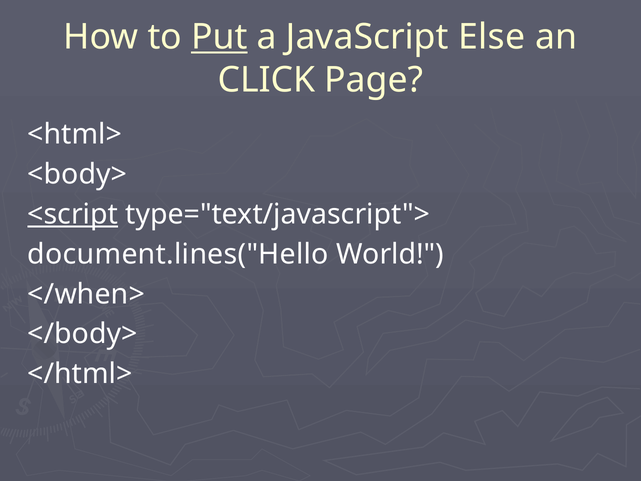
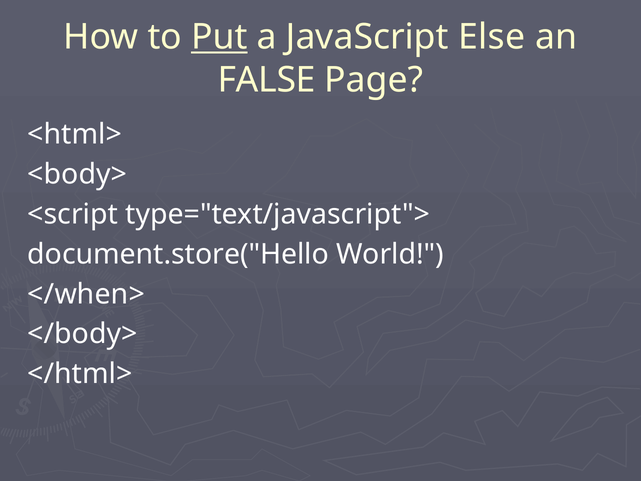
CLICK: CLICK -> FALSE (267, 80)
<script underline: present -> none (73, 214)
document.lines("Hello: document.lines("Hello -> document.store("Hello (178, 254)
